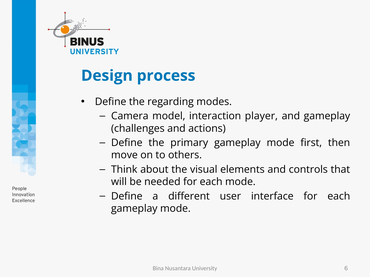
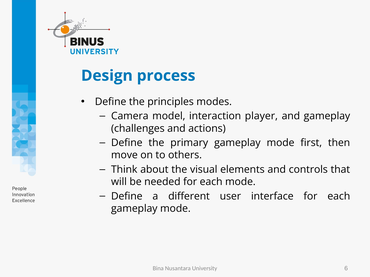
regarding: regarding -> principles (171, 102)
